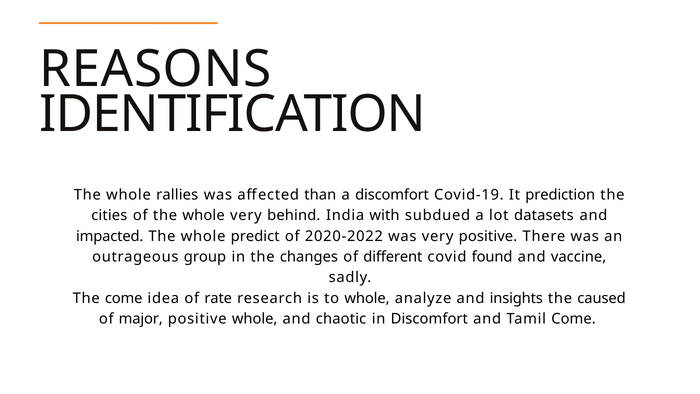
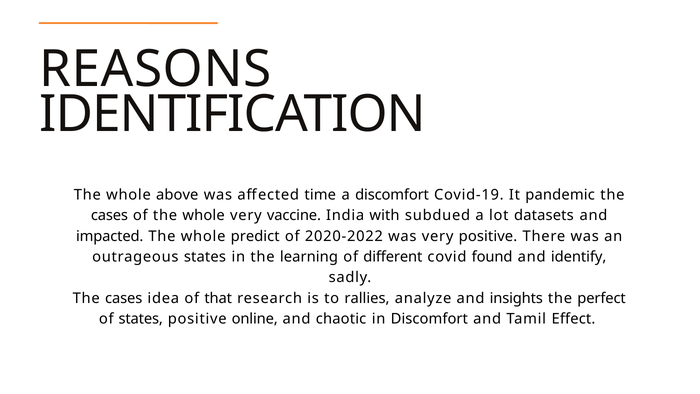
rallies: rallies -> above (177, 195)
than: than -> time (320, 195)
prediction: prediction -> pandemic (560, 195)
cities: cities -> cases (109, 215)
behind: behind -> vaccine (294, 215)
outrageous group: group -> states (205, 257)
changes: changes -> learning (309, 257)
vaccine: vaccine -> identify (579, 257)
come: come -> cases (124, 298)
rate: rate -> that (218, 298)
to whole: whole -> rallies (367, 298)
caused: caused -> perfect (602, 298)
of major: major -> states (141, 319)
positive whole: whole -> online (255, 319)
Tamil Come: Come -> Effect (573, 319)
